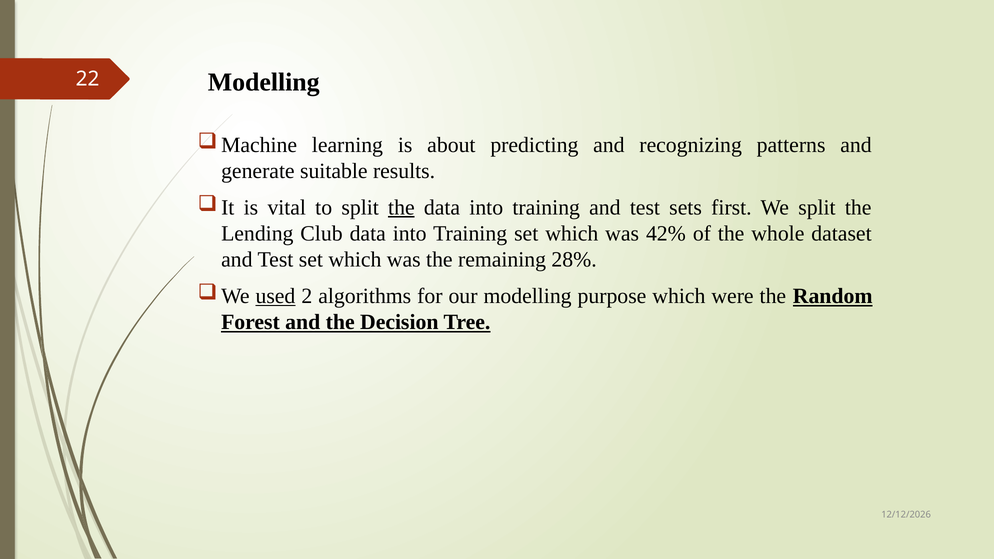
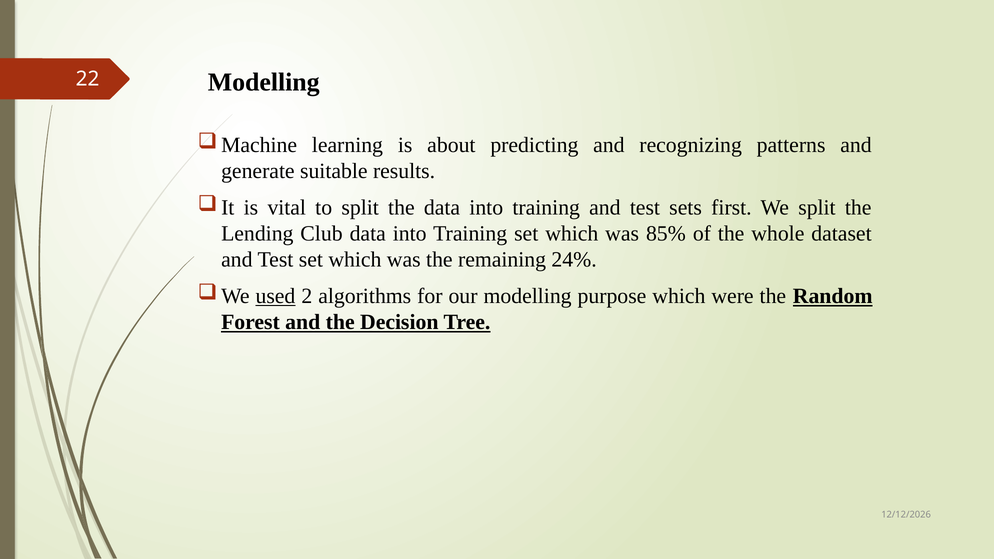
the underline: present -> none (401, 208)
42%: 42% -> 85% (666, 234)
28%: 28% -> 24% (574, 260)
